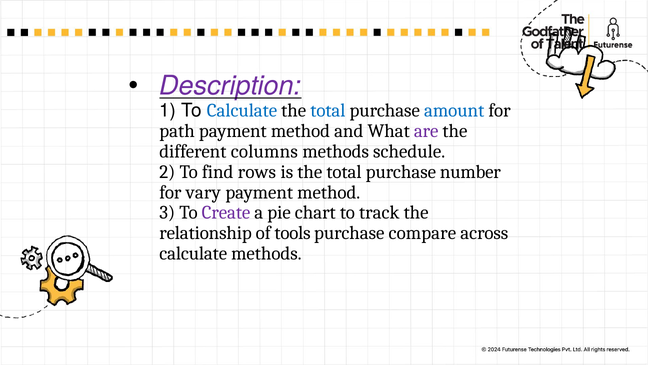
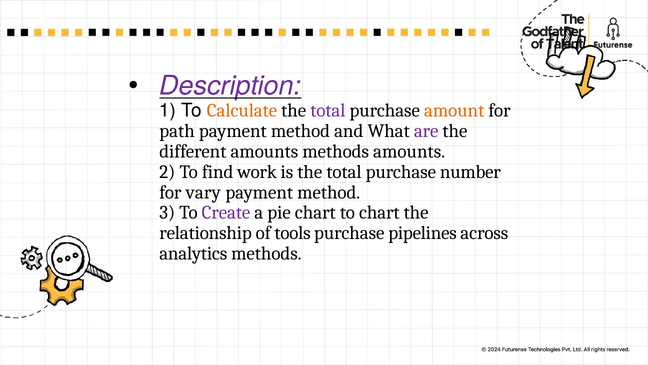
Calculate colour: blue -> orange (242, 110)
total colour: blue -> purple (328, 110)
amount colour: blue -> orange (454, 110)
different columns: columns -> amounts (264, 151)
methods schedule: schedule -> amounts (409, 151)
rows: rows -> work (257, 172)
to track: track -> chart (379, 212)
compare: compare -> pipelines (422, 233)
calculate: calculate -> analytics (193, 253)
